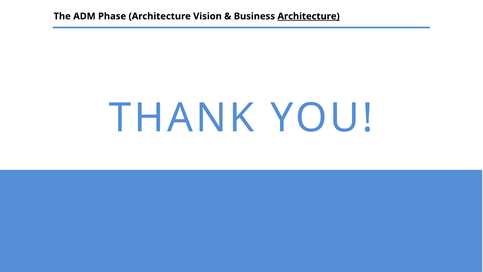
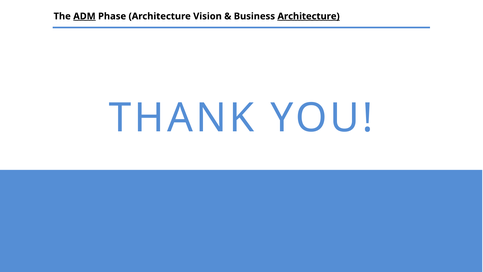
ADM underline: none -> present (84, 16)
